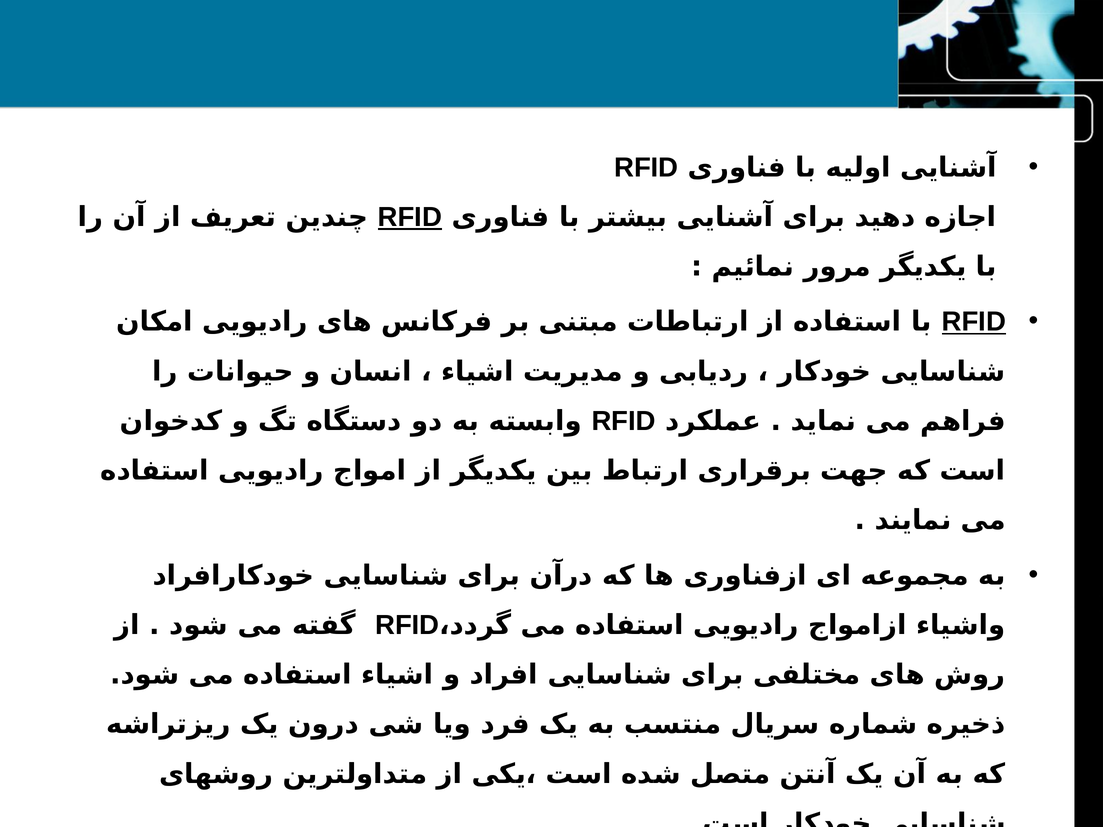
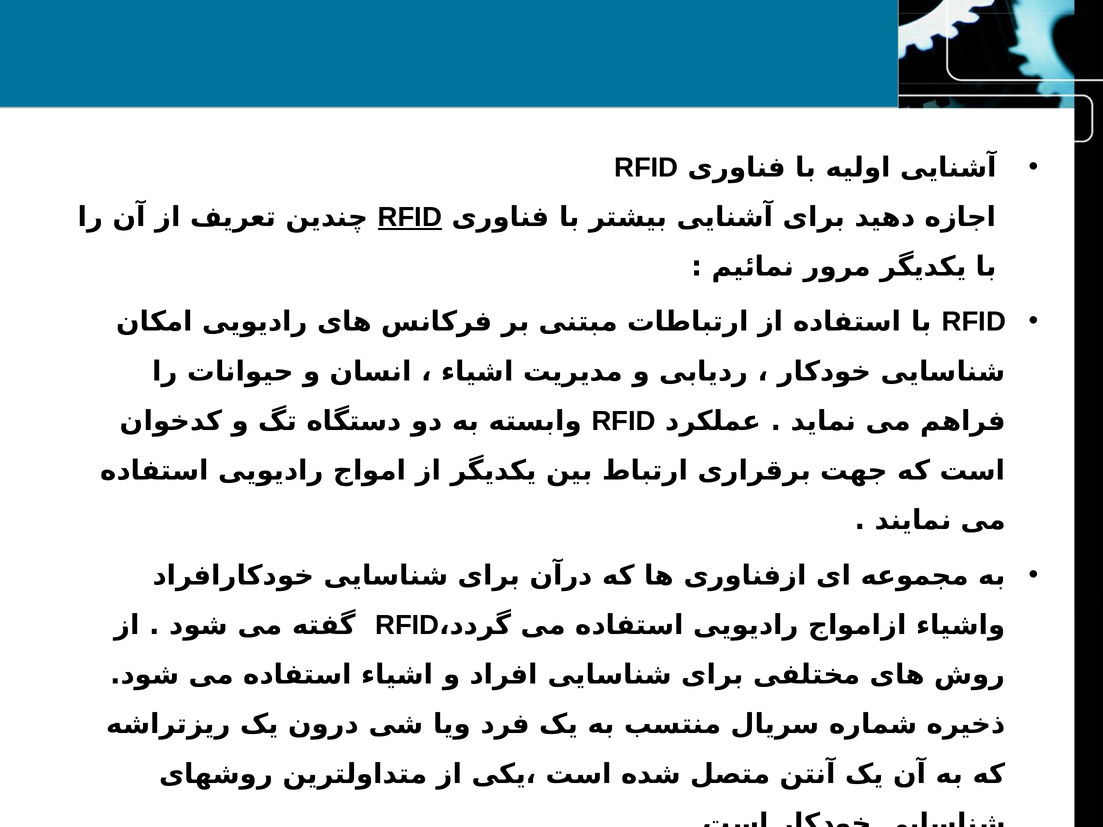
RFID underline: present -> none (974, 322)
